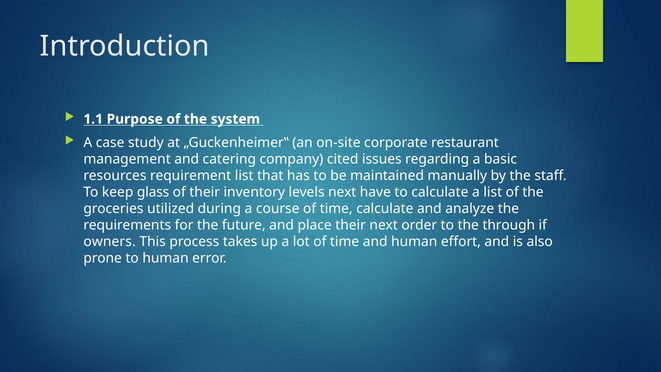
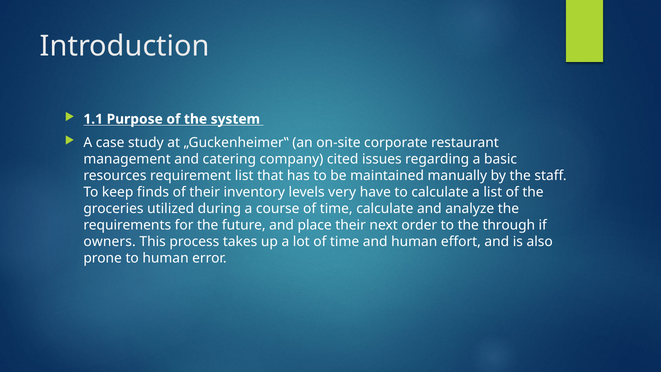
glass: glass -> finds (153, 192)
levels next: next -> very (342, 192)
